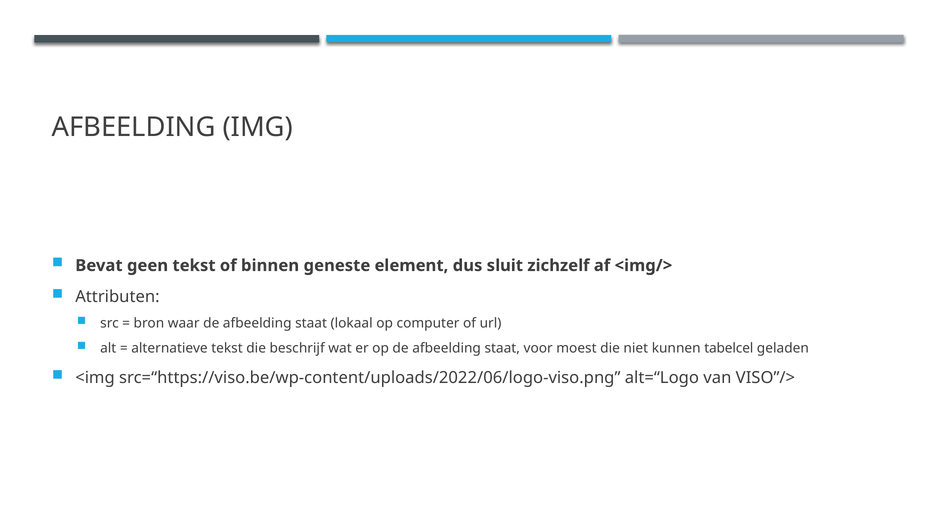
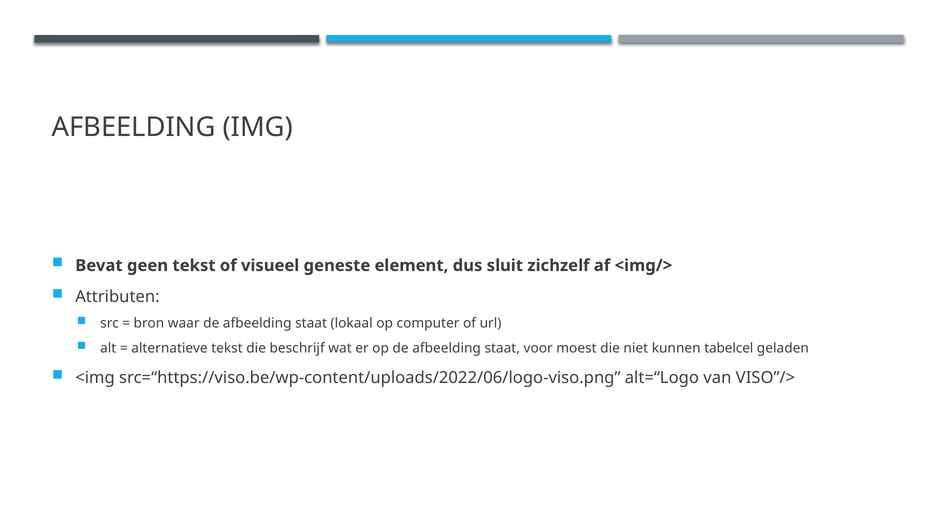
binnen: binnen -> visueel (270, 266)
